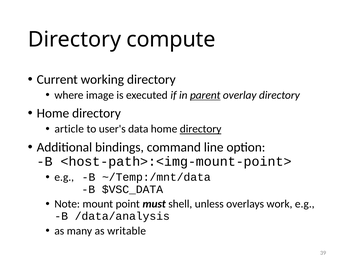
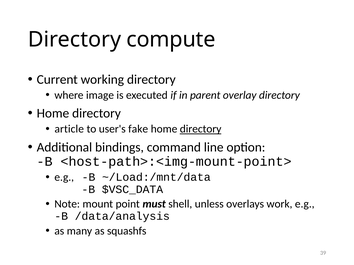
parent underline: present -> none (205, 95)
data: data -> fake (138, 129)
~/Temp:/mnt/data: ~/Temp:/mnt/data -> ~/Load:/mnt/data (156, 178)
writable: writable -> squashfs (127, 231)
